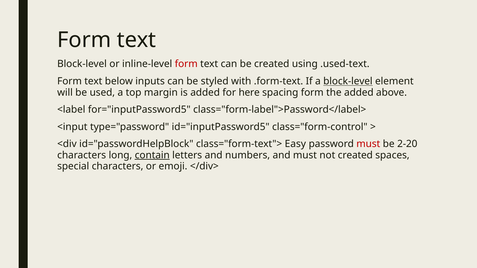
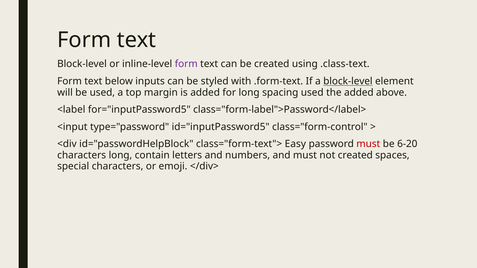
form colour: red -> purple (186, 64)
.used-text: .used-text -> .class-text (345, 64)
for here: here -> long (249, 93)
spacing form: form -> used (312, 93)
2-20: 2-20 -> 6-20 (407, 144)
contain underline: present -> none (152, 155)
